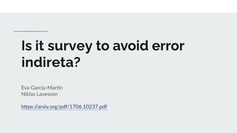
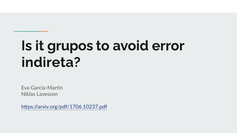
survey: survey -> grupos (70, 46)
